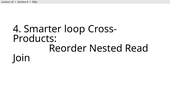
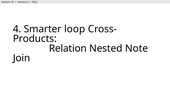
Reorder: Reorder -> Relation (68, 48)
Read: Read -> Note (137, 48)
